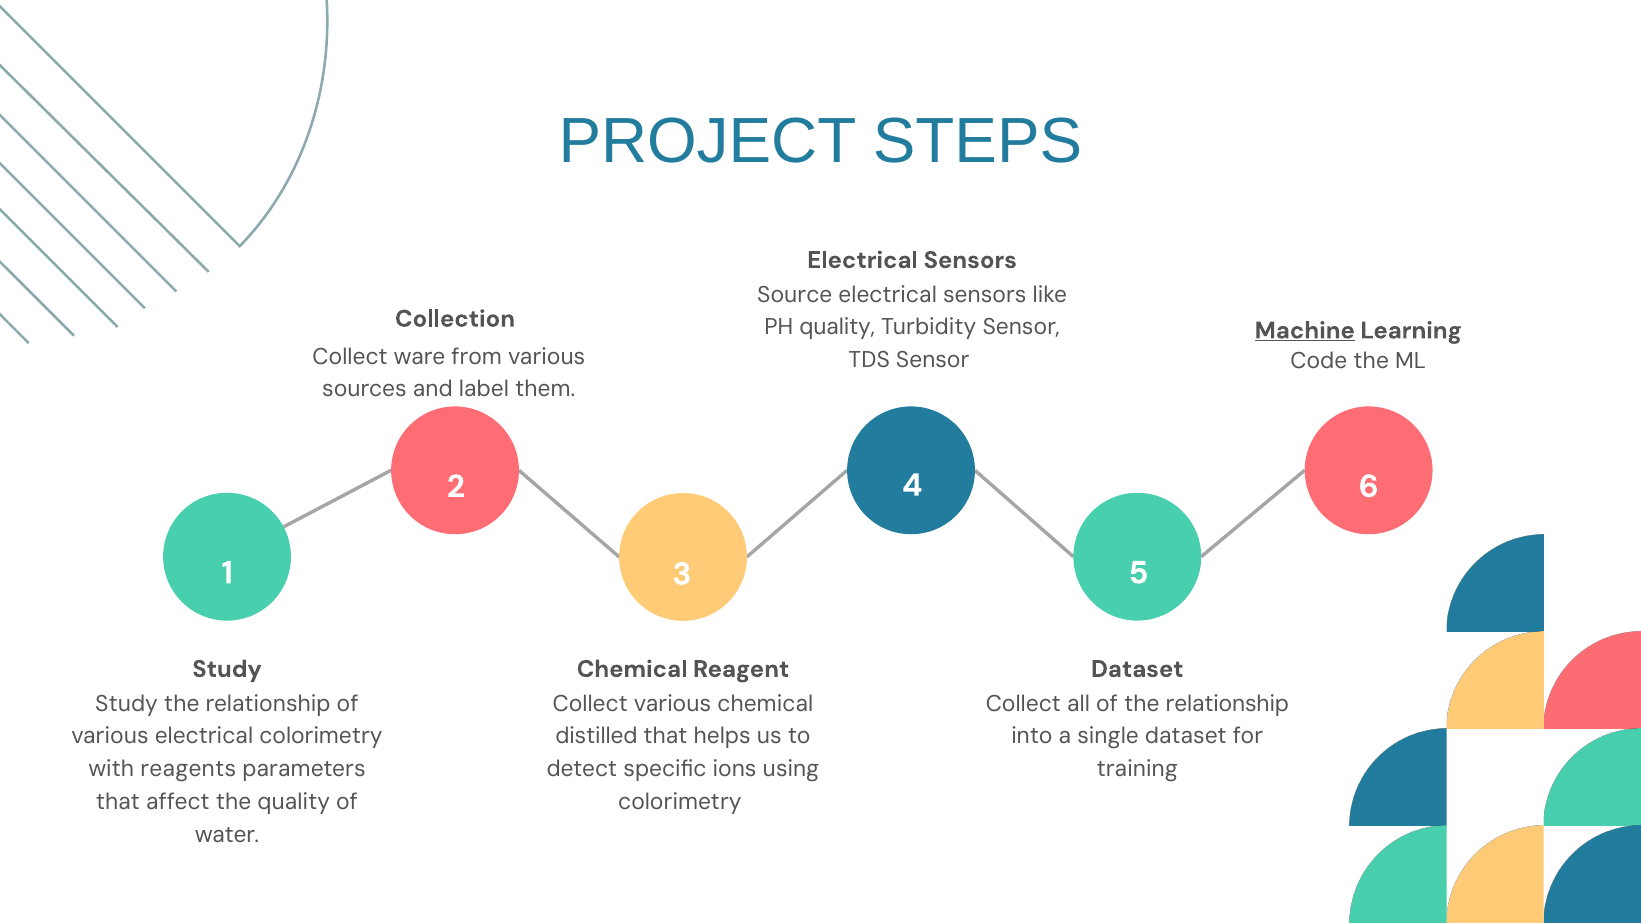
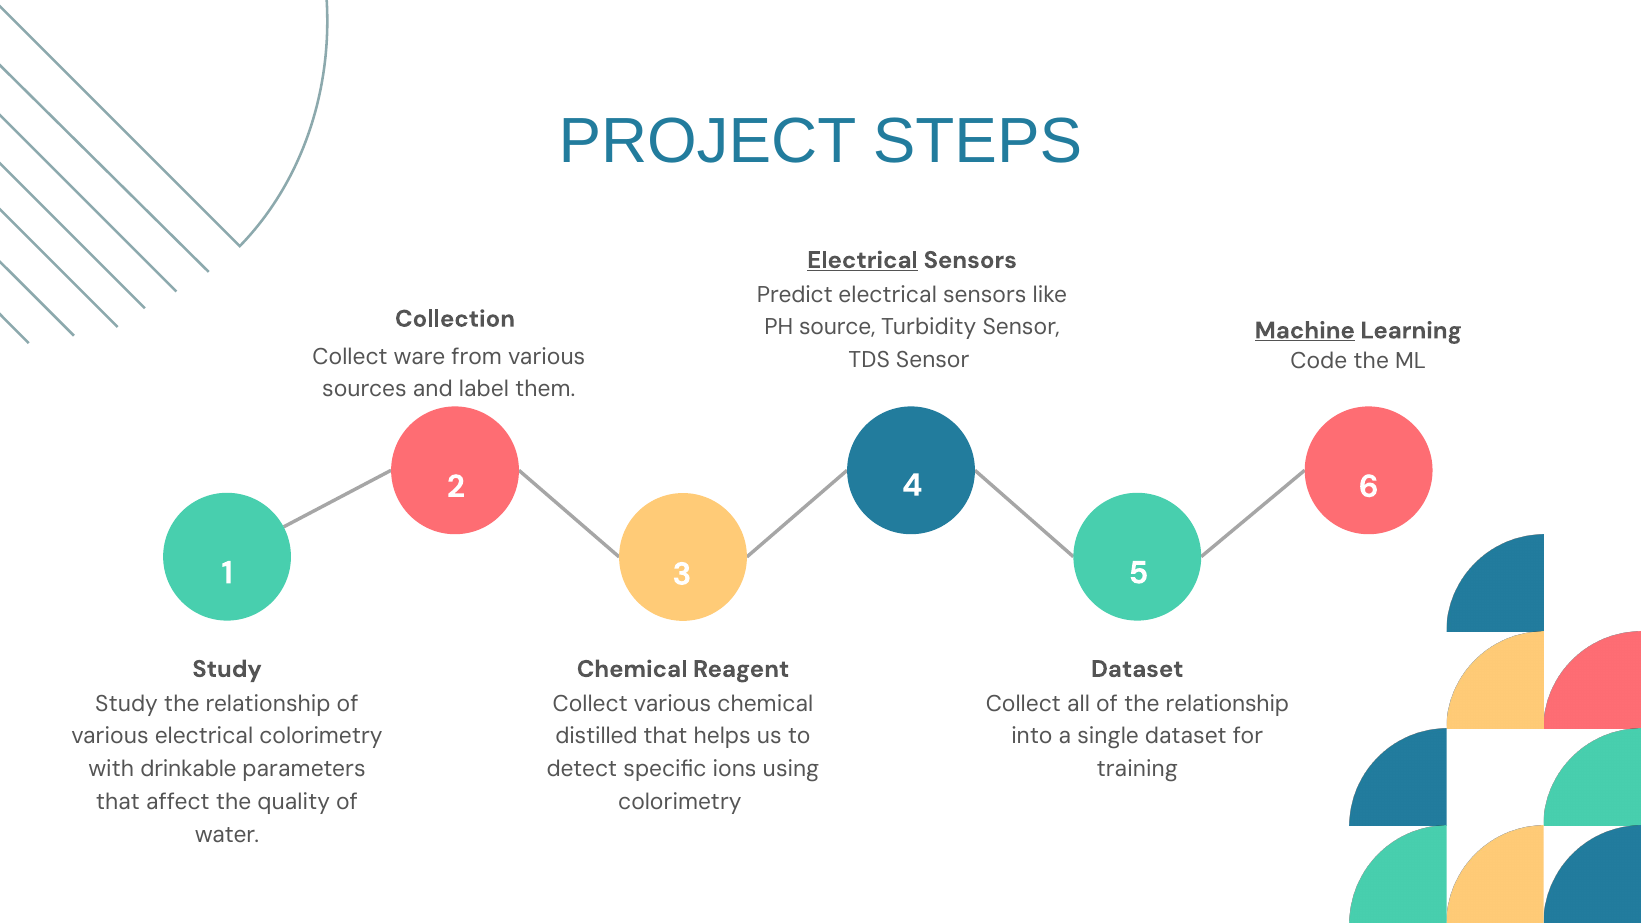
Electrical underline: none -> present (863, 260)
Source: Source -> Predict (795, 295)
PH quality: quality -> source (837, 327)
reagents: reagents -> drinkable (188, 769)
